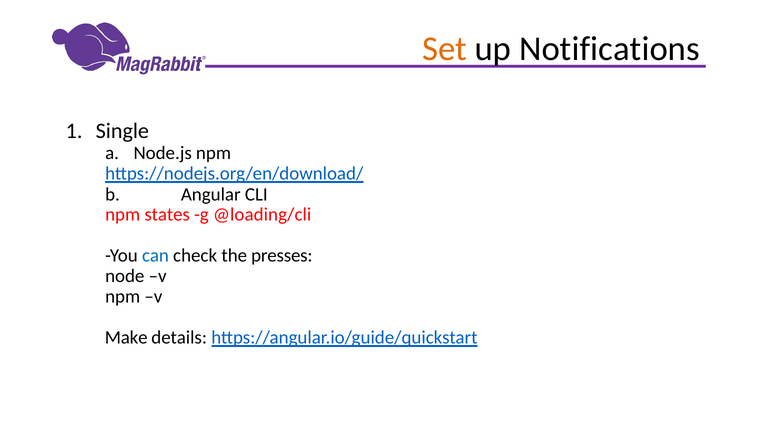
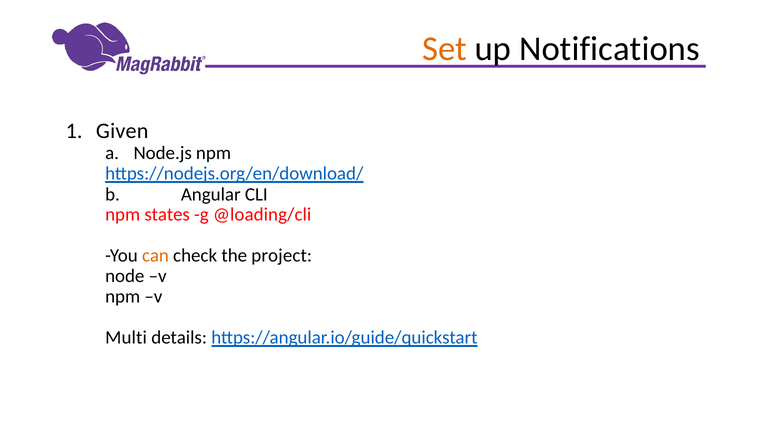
Single: Single -> Given (122, 131)
can colour: blue -> orange (155, 256)
presses: presses -> project (282, 256)
Make: Make -> Multi (126, 338)
